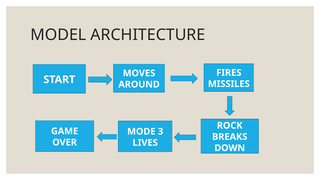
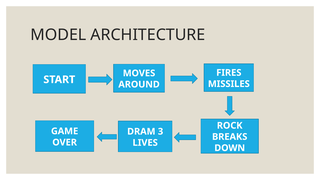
MODE: MODE -> DRAM (141, 131)
